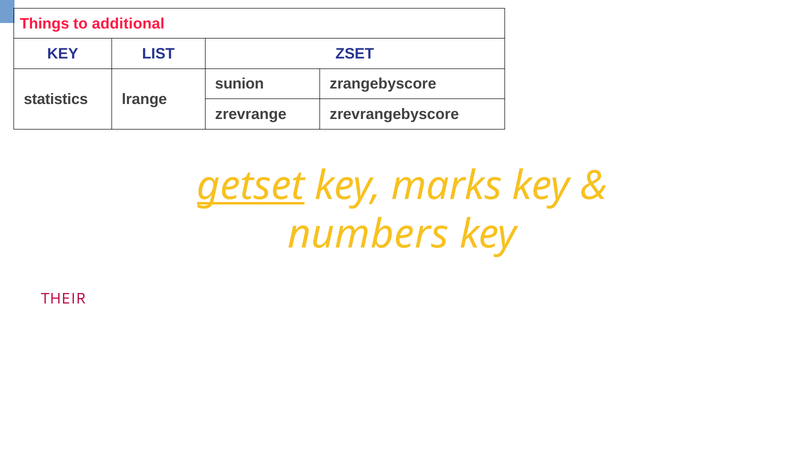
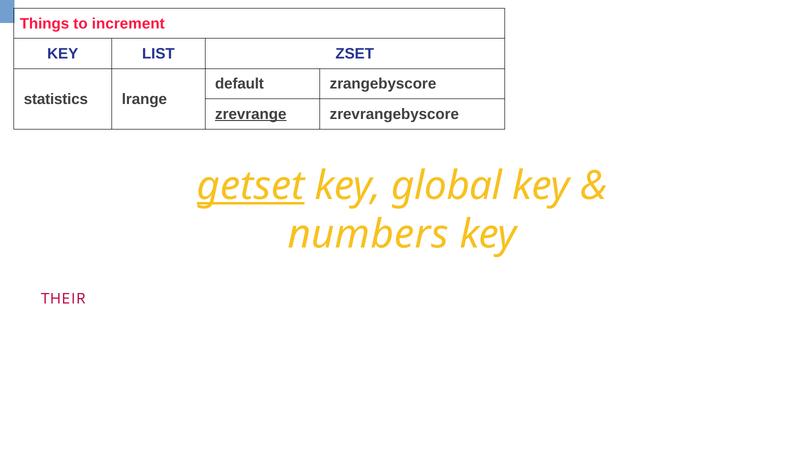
additional: additional -> increment (128, 24)
sunion: sunion -> default (240, 84)
zrevrange underline: none -> present (251, 114)
marks: marks -> global (447, 186)
